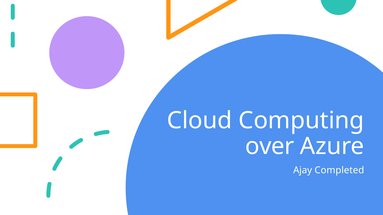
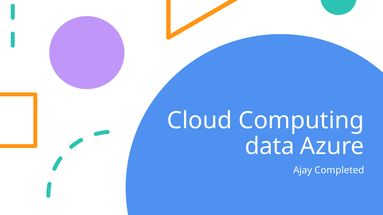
over: over -> data (270, 147)
